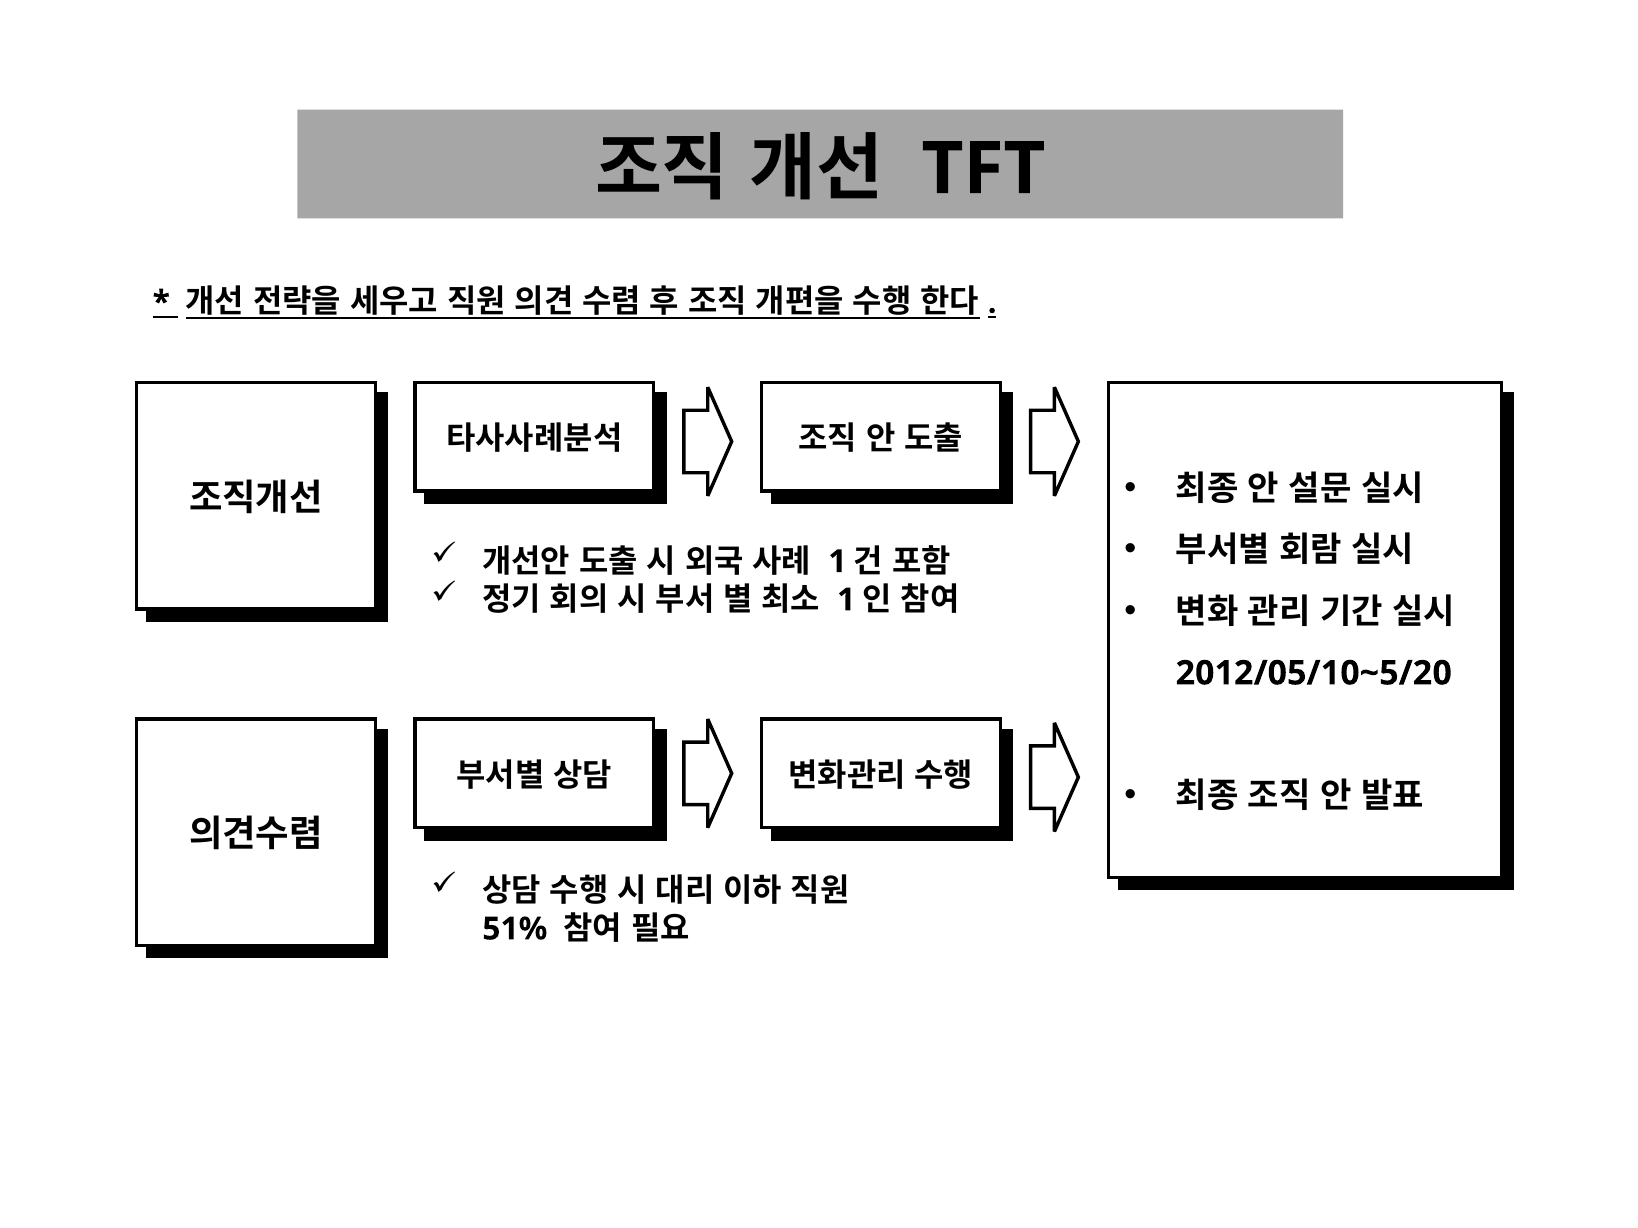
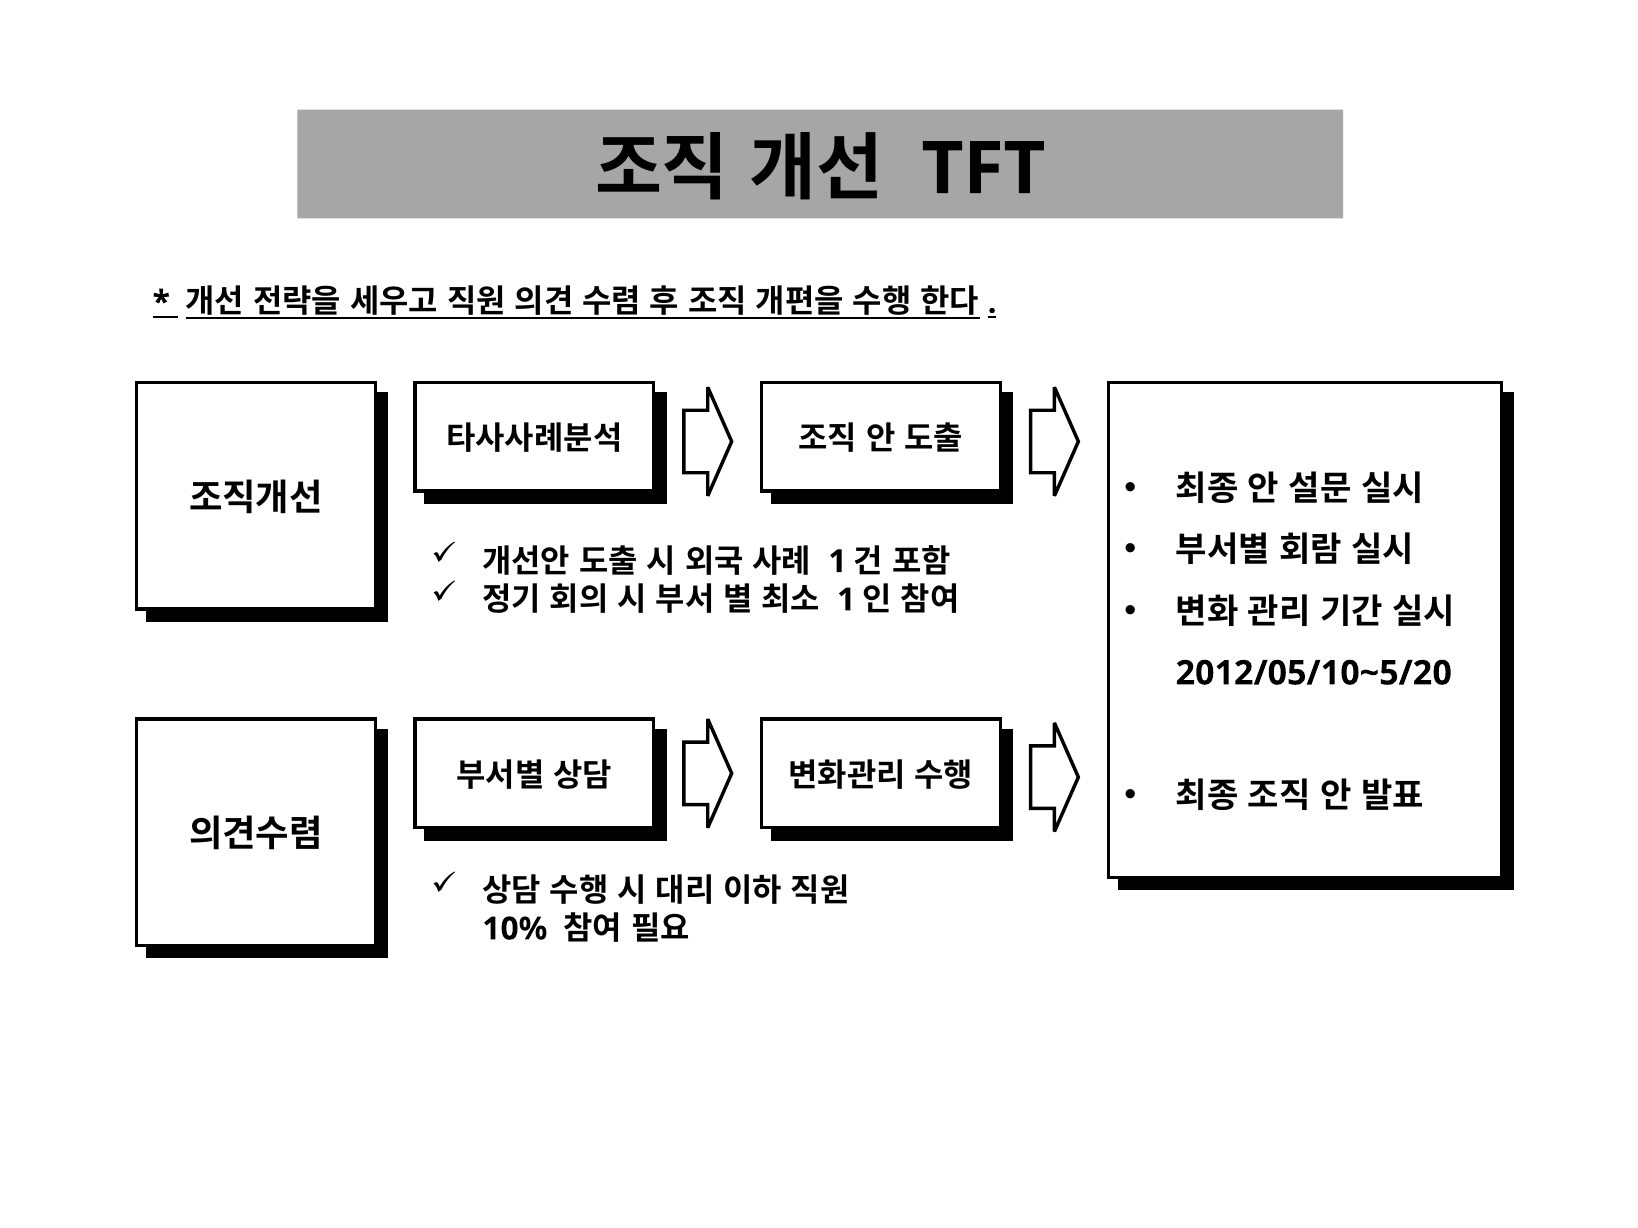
51%: 51% -> 10% (515, 929)
